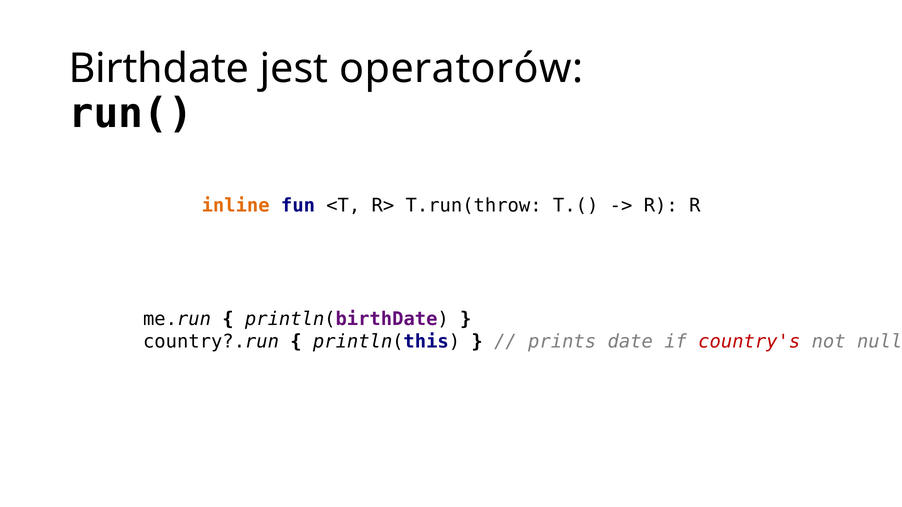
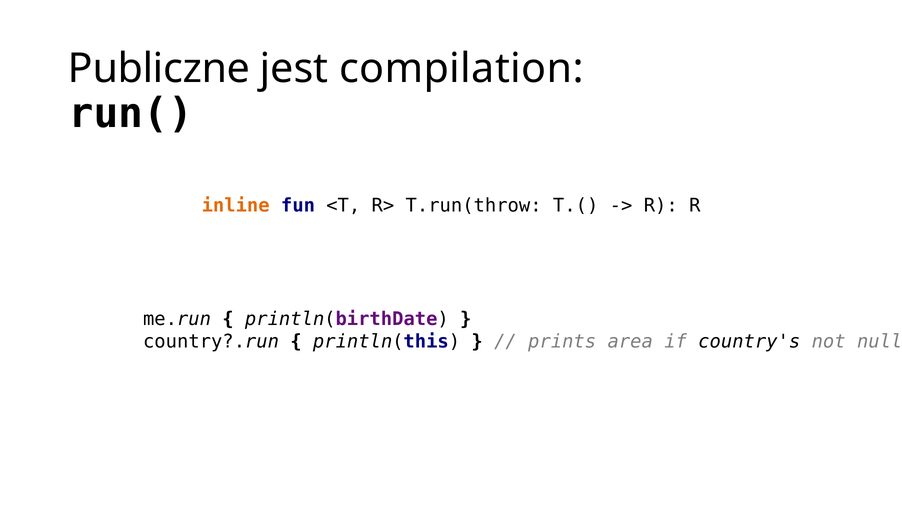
Birthdate: Birthdate -> Publiczne (159, 69)
operatorów: operatorów -> compilation (461, 69)
date: date -> area (630, 342)
country's colour: red -> black (749, 342)
